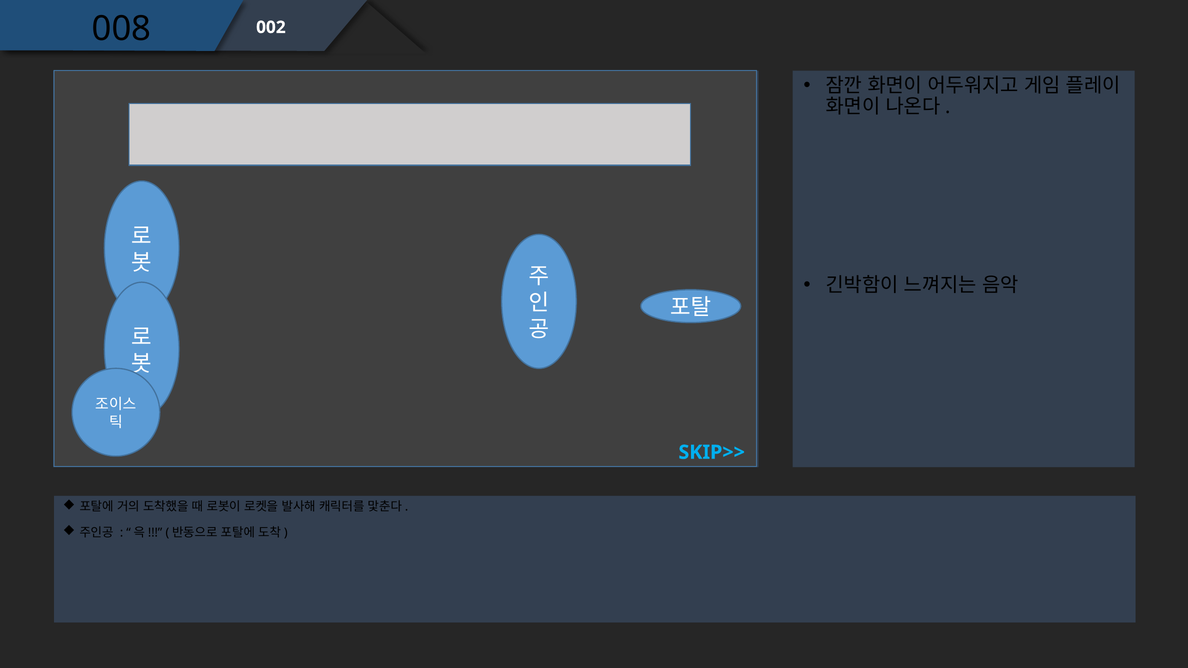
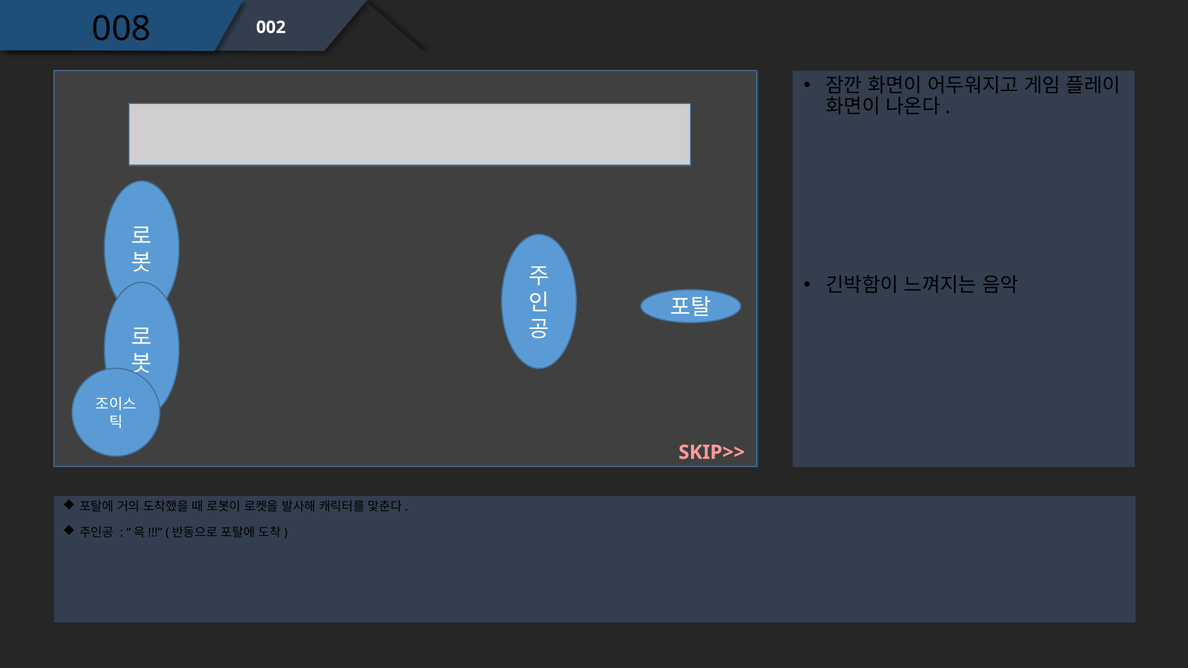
SKIP>> colour: light blue -> pink (712, 453)
